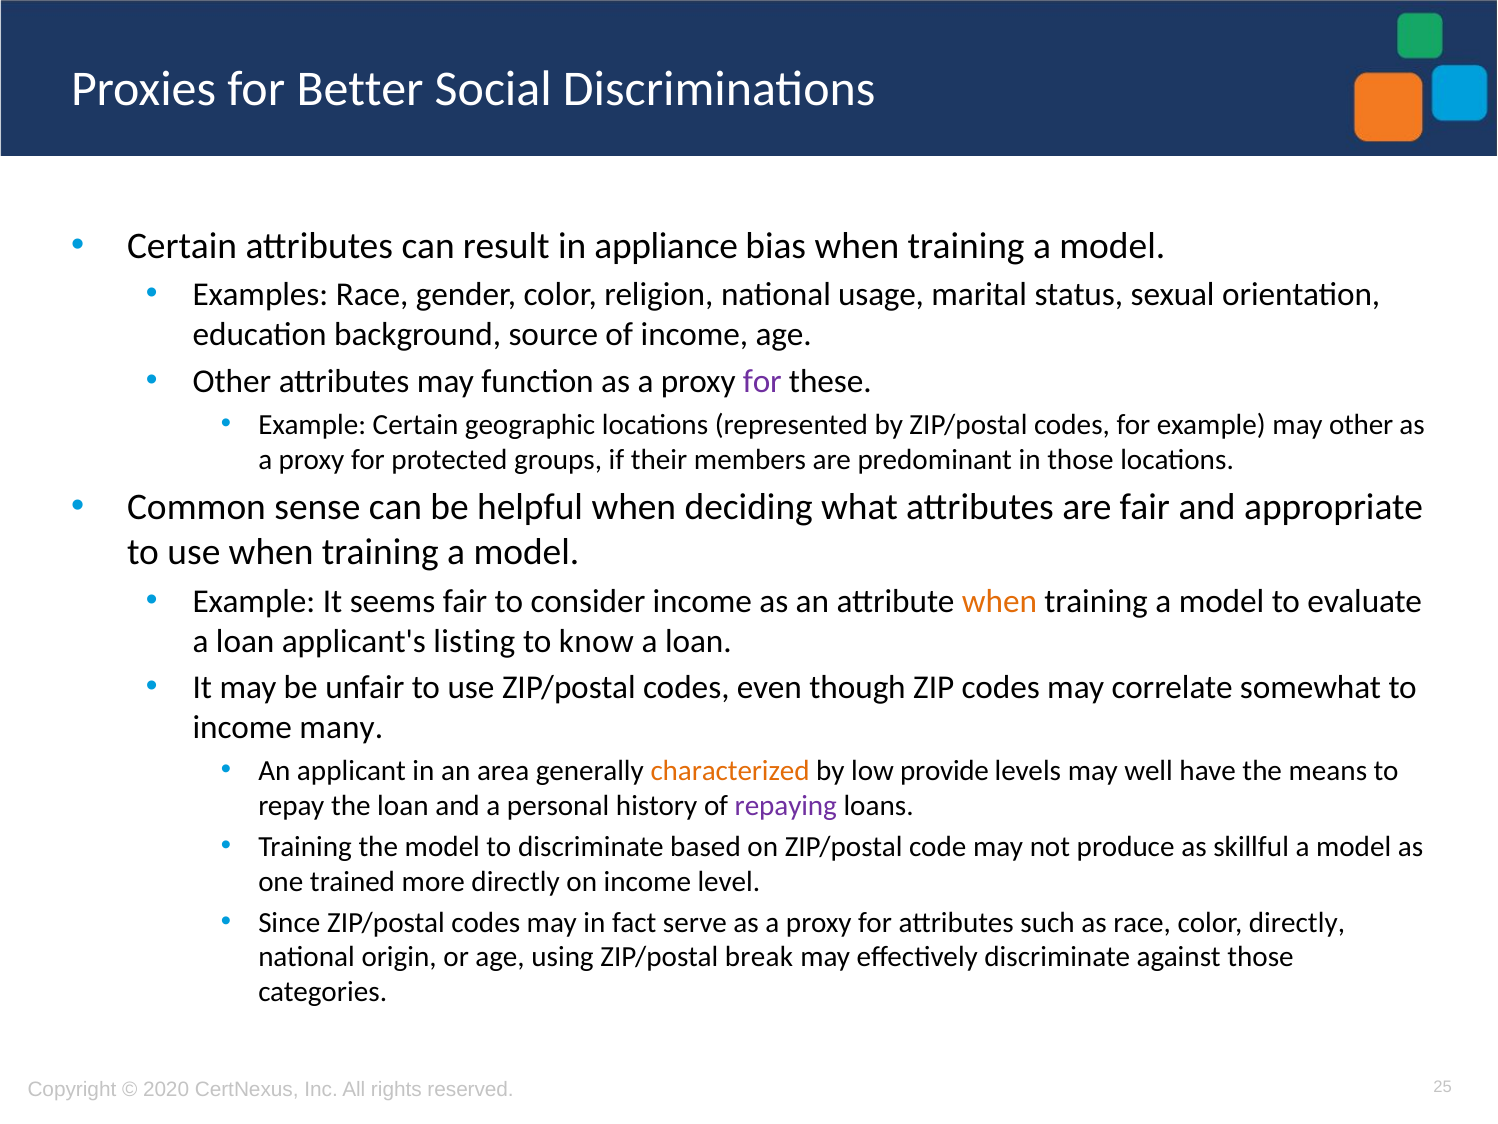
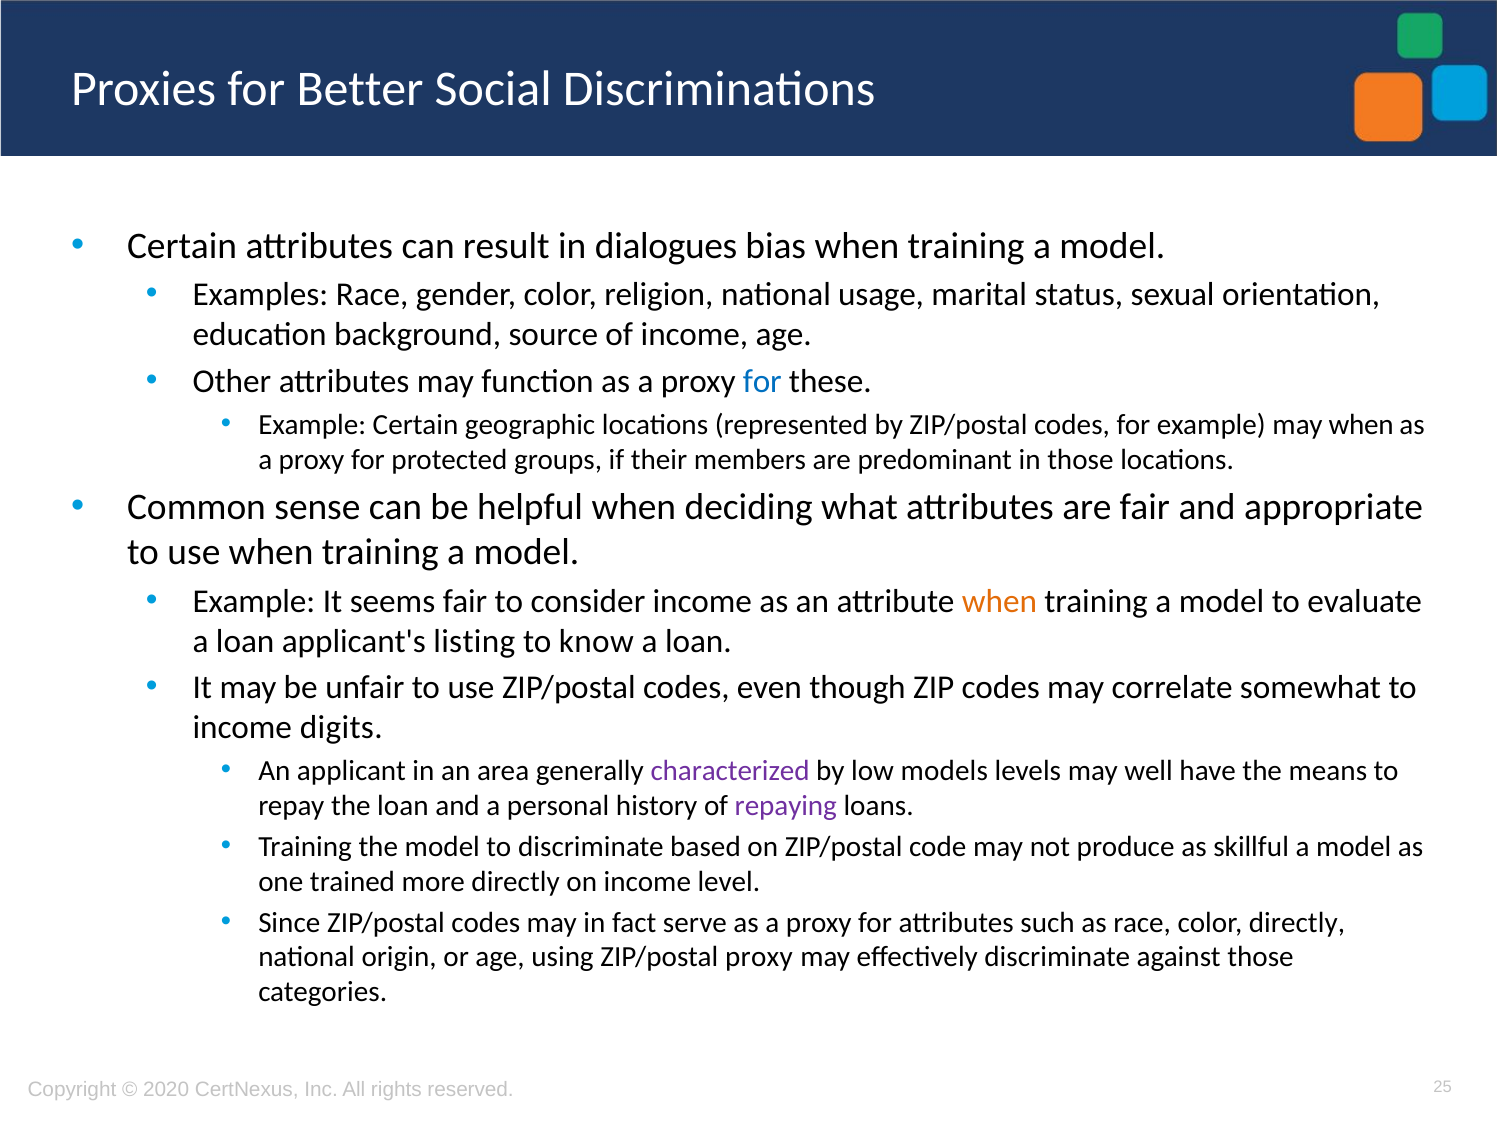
appliance: appliance -> dialogues (666, 246)
for colour: purple -> blue (762, 381)
may other: other -> when (1361, 424)
many: many -> digits (341, 727)
characterized colour: orange -> purple (730, 770)
provide: provide -> models (944, 770)
ZIP/postal break: break -> proxy (759, 957)
